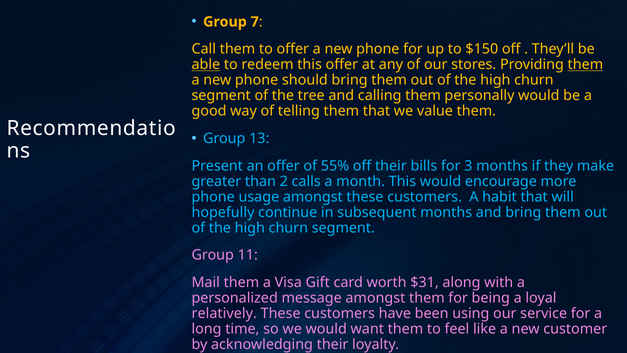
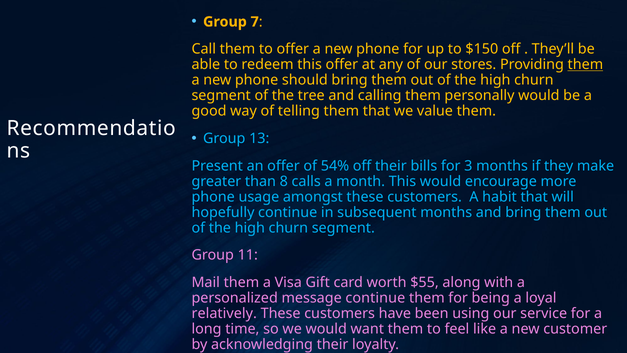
able underline: present -> none (206, 65)
55%: 55% -> 54% (335, 166)
2: 2 -> 8 (284, 181)
$31: $31 -> $55 (425, 282)
message amongst: amongst -> continue (375, 298)
